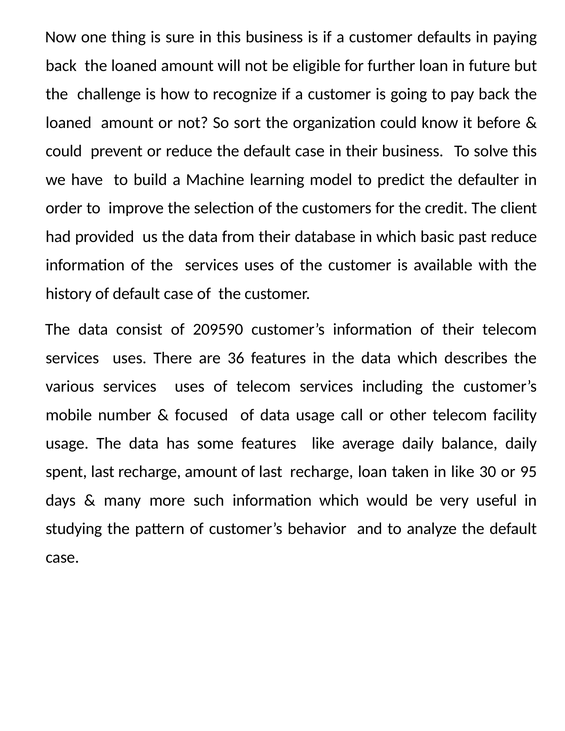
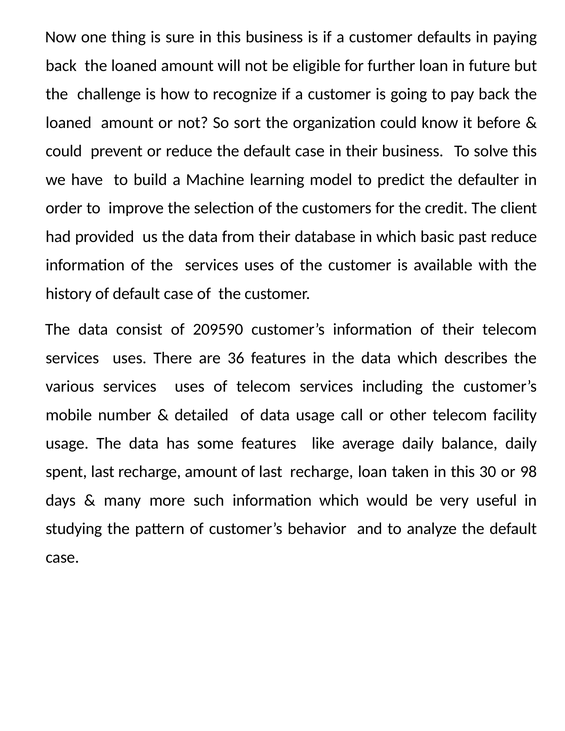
focused: focused -> detailed (202, 415)
taken in like: like -> this (463, 472)
95: 95 -> 98 (528, 472)
